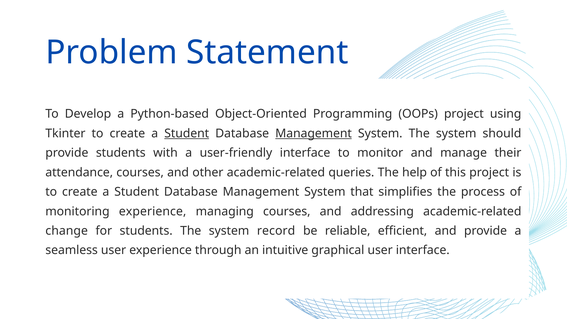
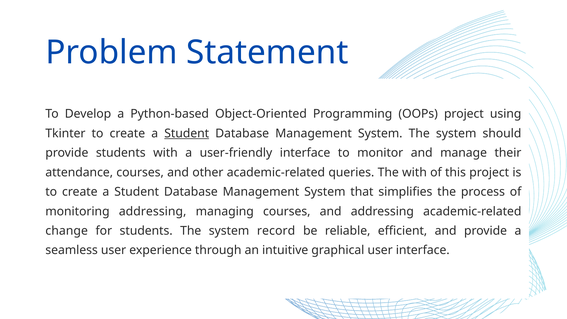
Management underline: present -> none (314, 133)
The help: help -> with (415, 172)
monitoring experience: experience -> addressing (153, 211)
